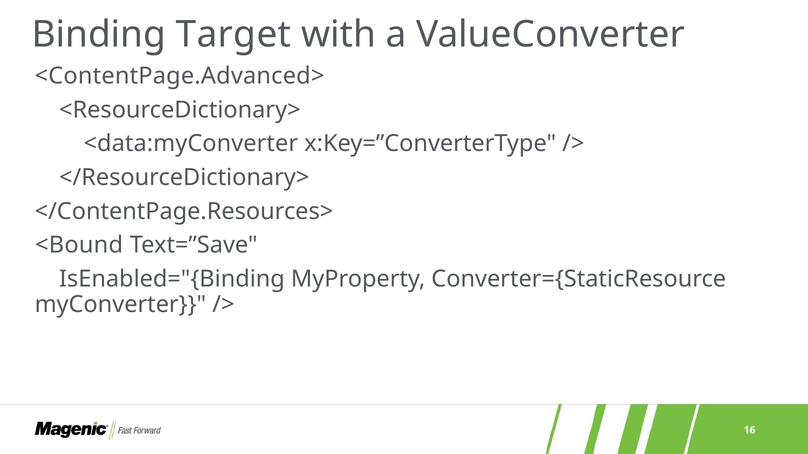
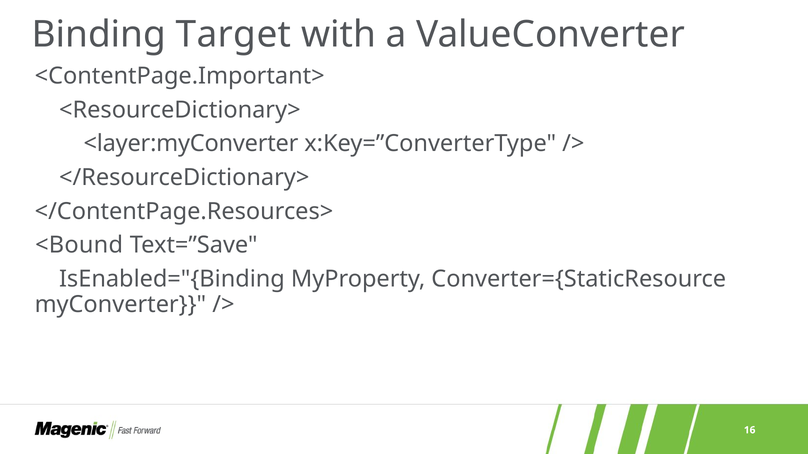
<ContentPage.Advanced>: <ContentPage.Advanced> -> <ContentPage.Important> (180, 76)
<data:myConverter: <data:myConverter -> <layer:myConverter (191, 144)
